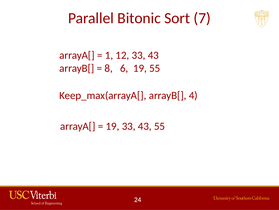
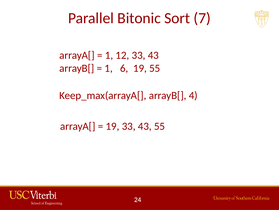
8: 8 -> 1 (109, 68)
